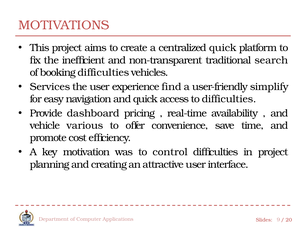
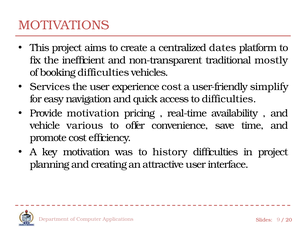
centralized quick: quick -> dates (223, 48)
search: search -> mostly (271, 60)
experience find: find -> cost (172, 87)
Provide dashboard: dashboard -> motivation (93, 113)
control: control -> history (170, 152)
